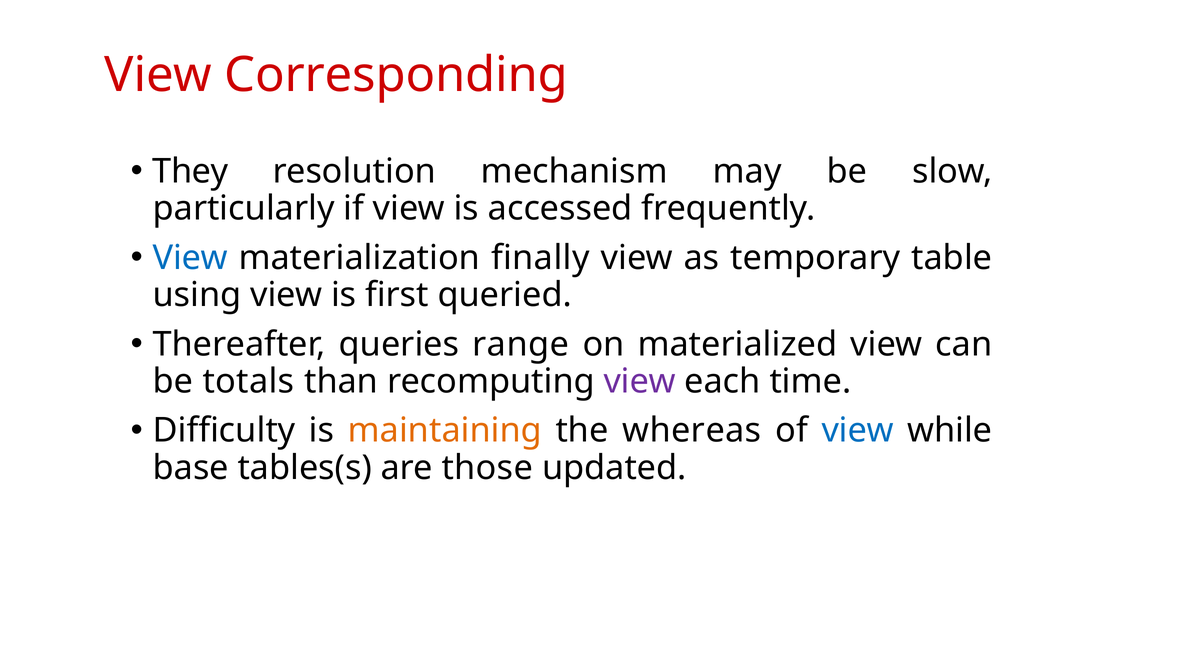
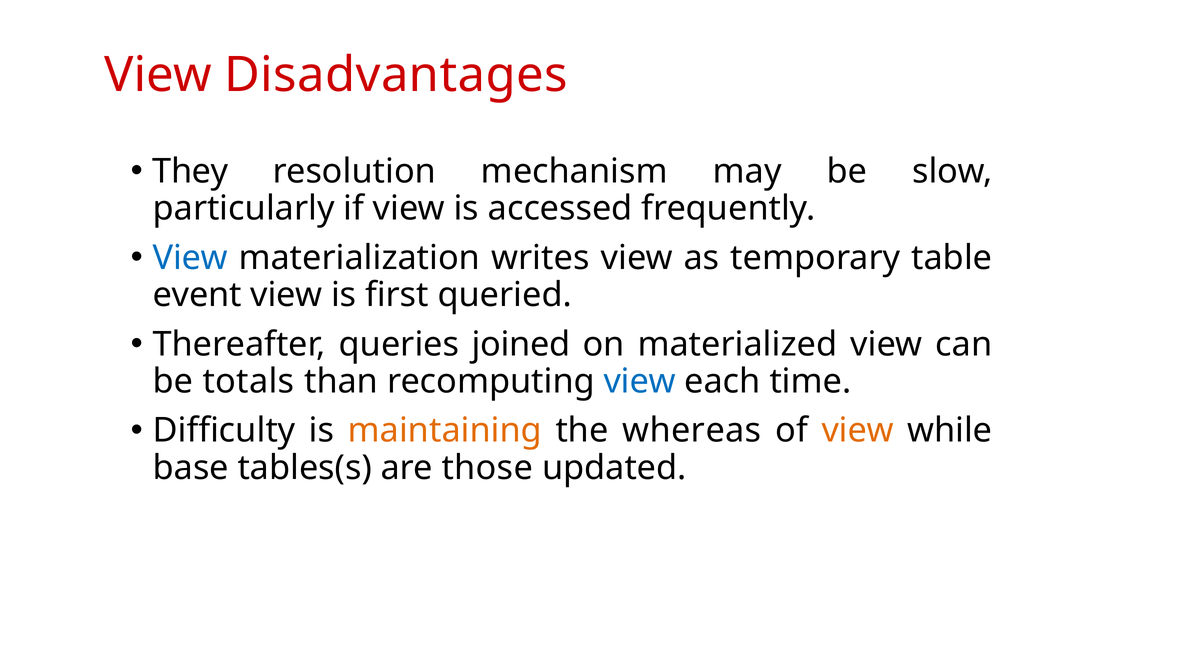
Corresponding: Corresponding -> Disadvantages (396, 75)
finally: finally -> writes (540, 258)
using: using -> event (197, 295)
range: range -> joined (521, 344)
view colour: purple -> blue (640, 381)
view colour: blue -> orange (858, 431)
